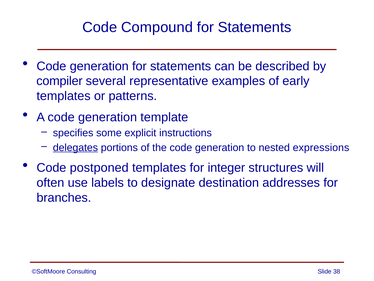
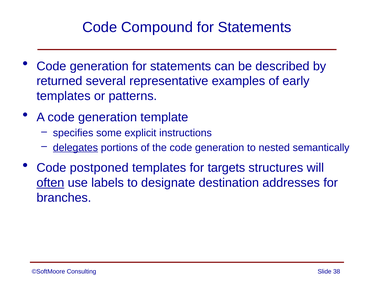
compiler: compiler -> returned (59, 81)
expressions: expressions -> semantically (321, 147)
integer: integer -> targets (226, 167)
often underline: none -> present (50, 182)
